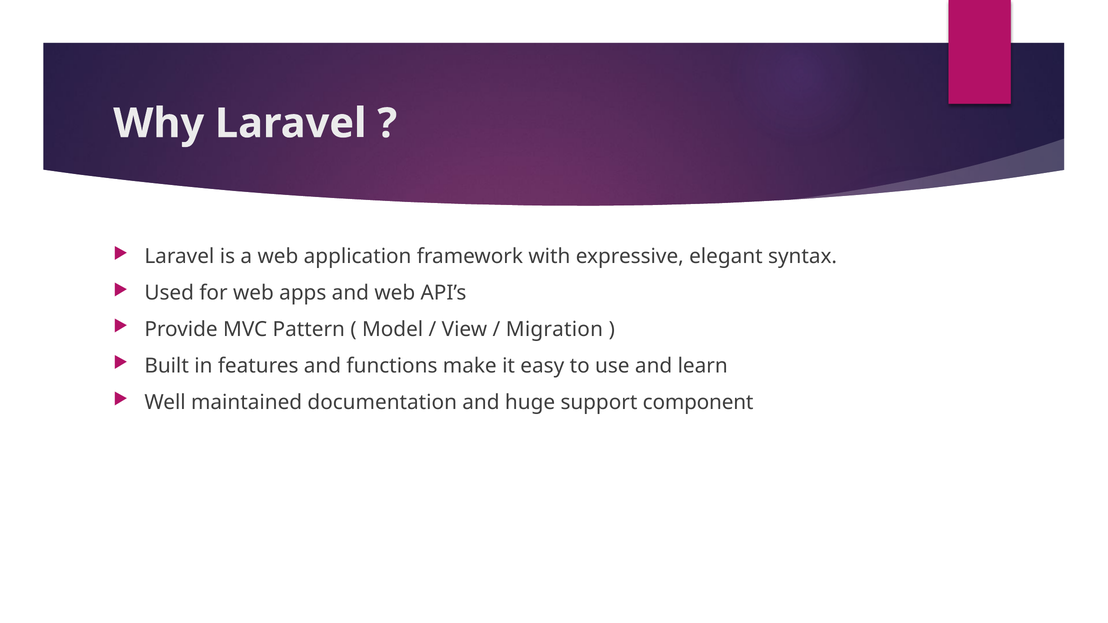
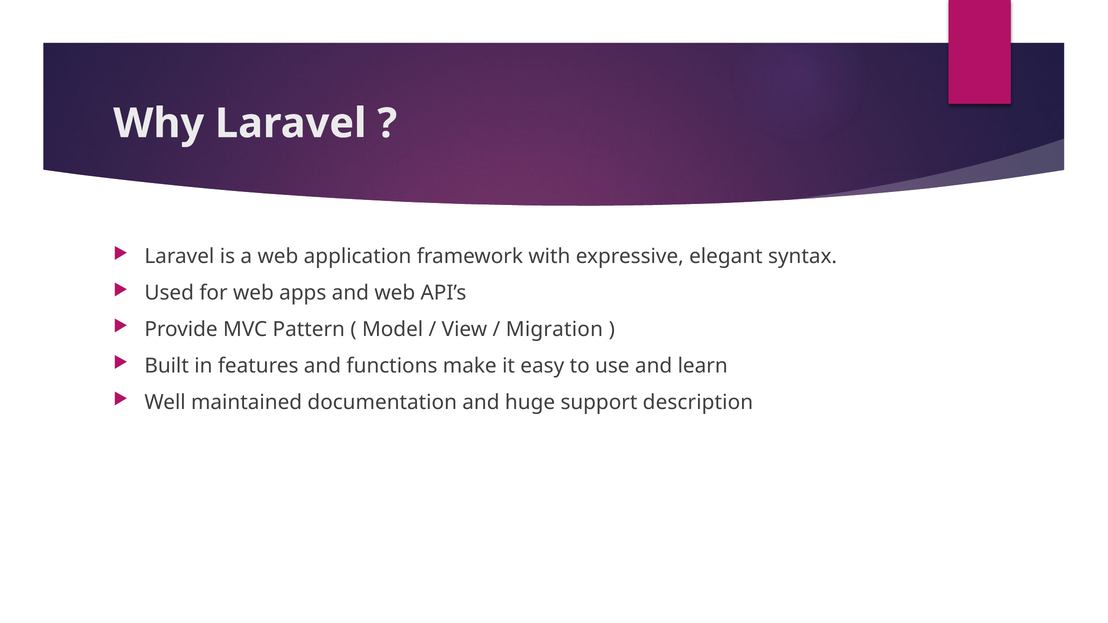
component: component -> description (698, 403)
